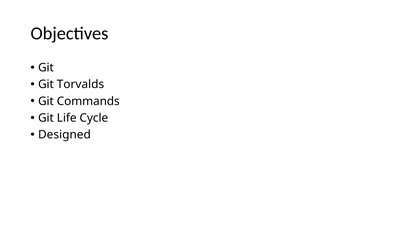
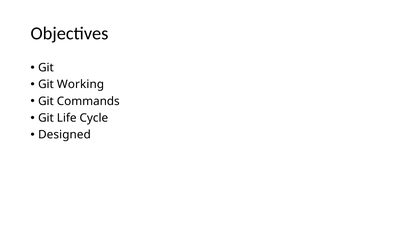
Torvalds: Torvalds -> Working (80, 85)
